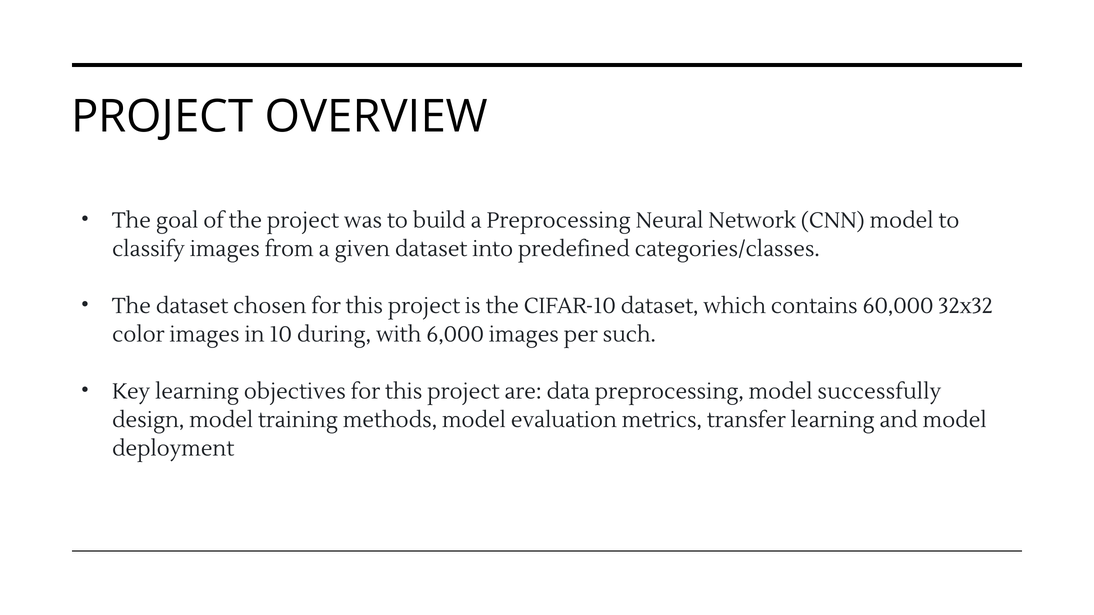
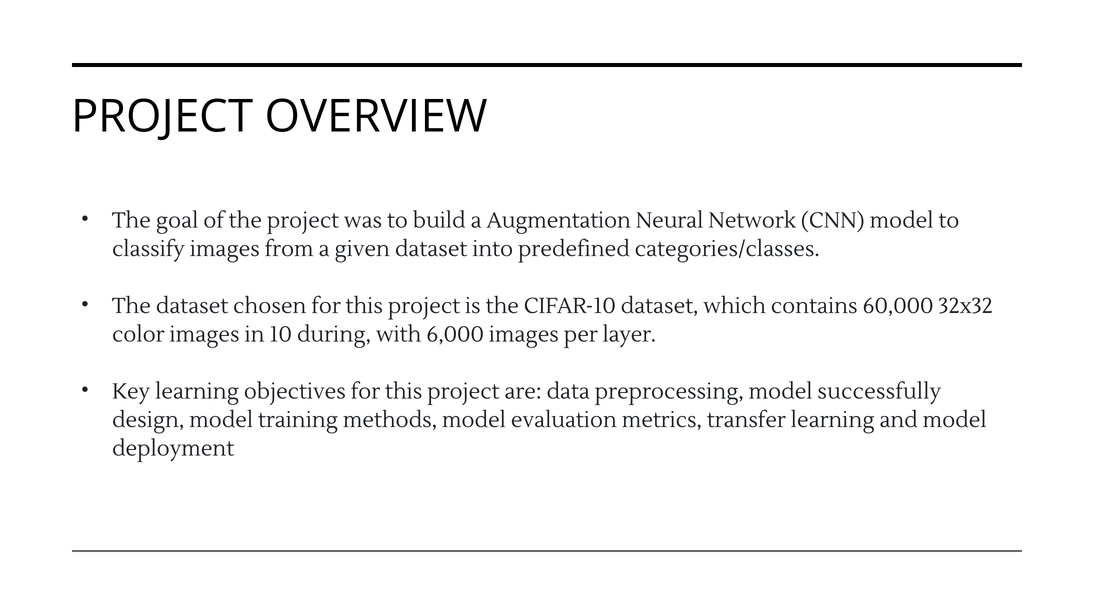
a Preprocessing: Preprocessing -> Augmentation (559, 221)
such: such -> layer (629, 335)
